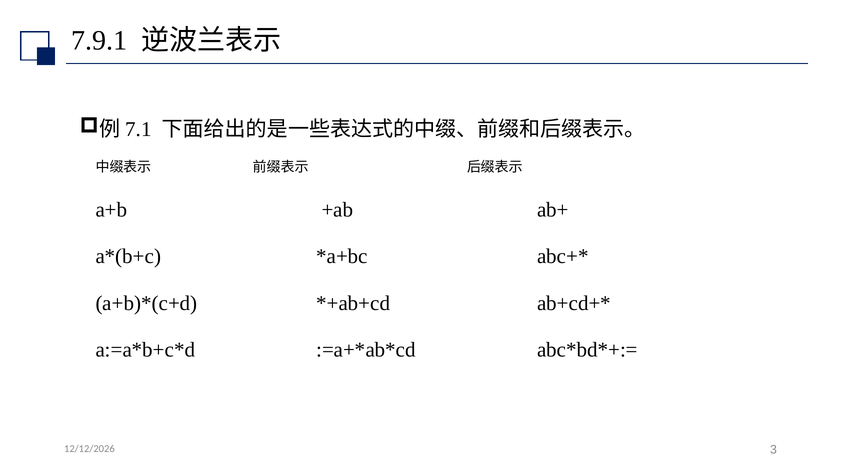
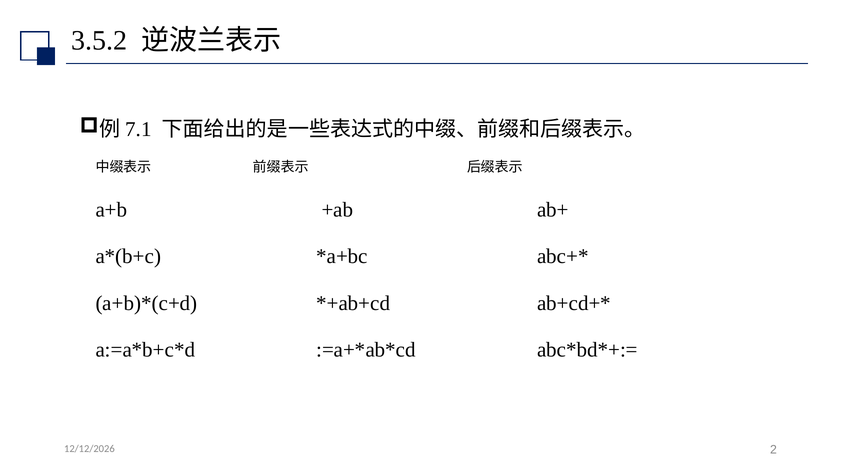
7.9.1: 7.9.1 -> 3.5.2 (99, 40)
3: 3 -> 2 (773, 450)
